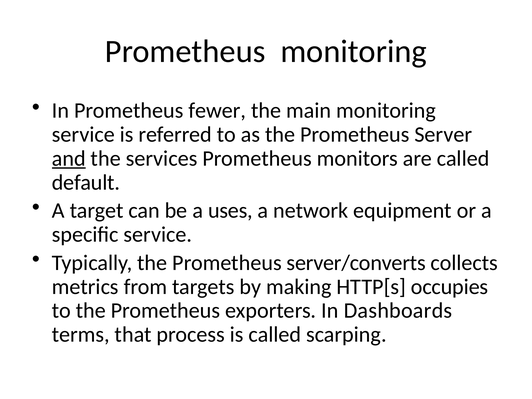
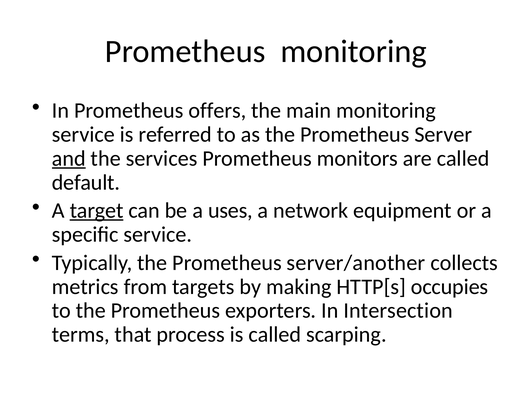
fewer: fewer -> offers (217, 111)
target underline: none -> present (97, 211)
server/converts: server/converts -> server/another (356, 263)
Dashboards: Dashboards -> Intersection (398, 311)
